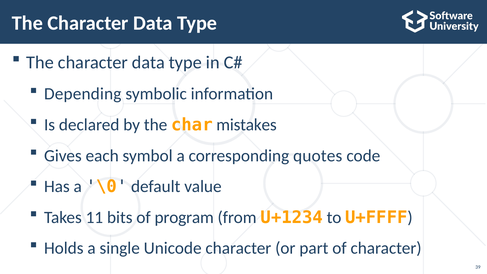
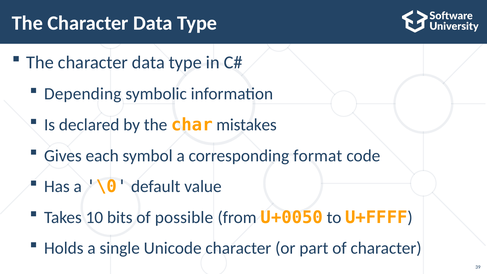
quotes: quotes -> format (318, 156)
11: 11 -> 10 (94, 217)
program: program -> possible (184, 217)
U+1234: U+1234 -> U+0050 (292, 217)
